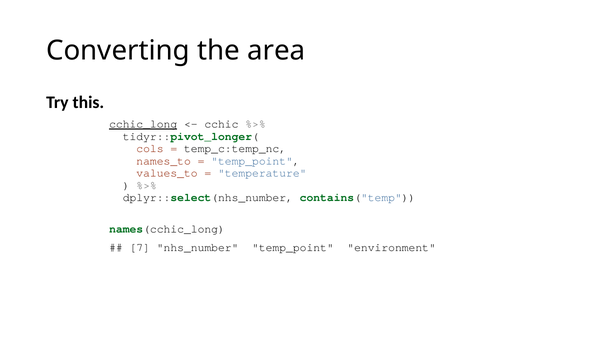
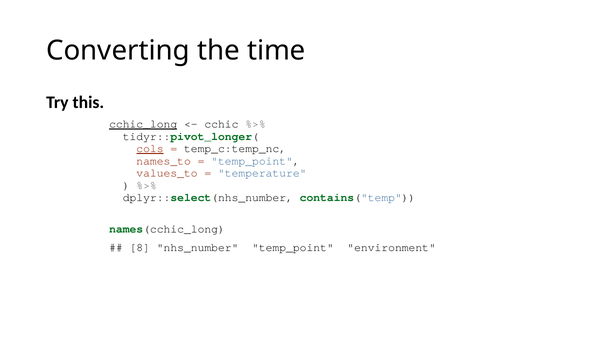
area: area -> time (276, 51)
cols underline: none -> present (150, 149)
7: 7 -> 8 (140, 248)
